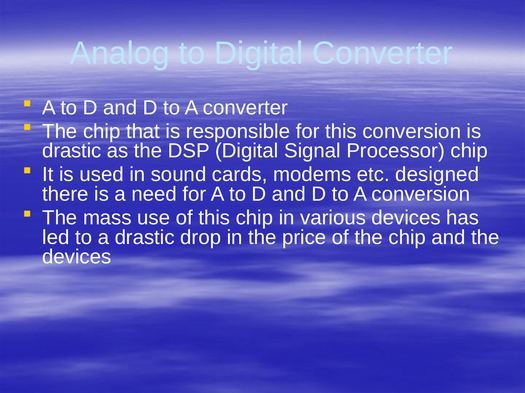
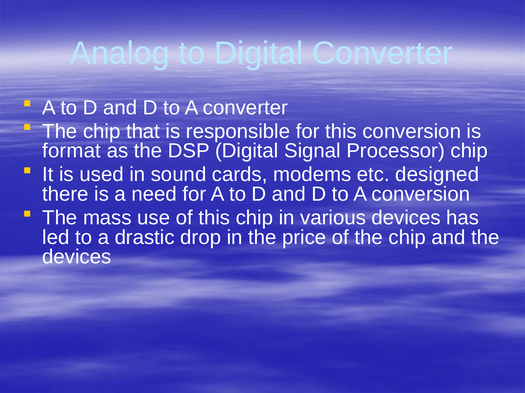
drastic: drastic -> format (72, 151)
